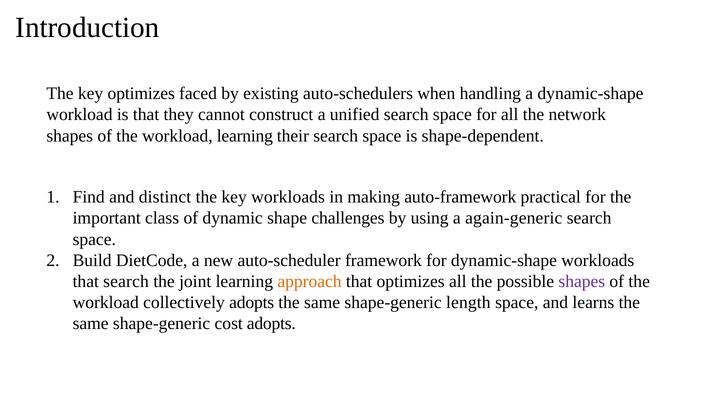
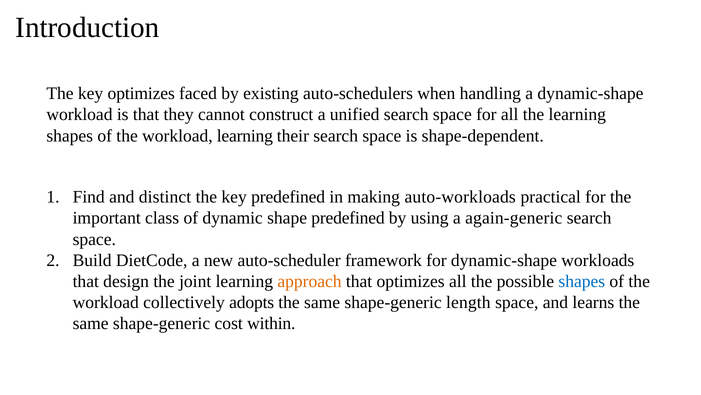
the network: network -> learning (577, 114)
key workloads: workloads -> predefined (288, 197)
auto-framework: auto-framework -> auto-workloads (460, 197)
shape challenges: challenges -> predefined (348, 218)
that search: search -> design (126, 281)
shapes colour: purple -> blue (582, 281)
cost adopts: adopts -> within (271, 323)
